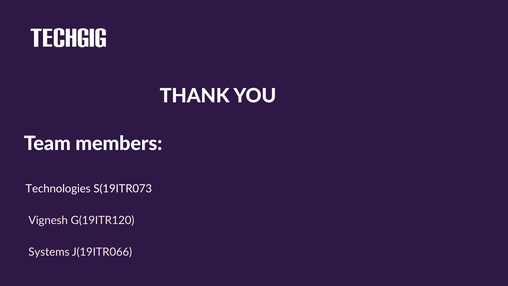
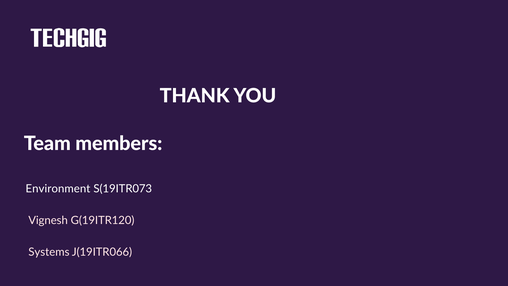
Technologies: Technologies -> Environment (58, 189)
